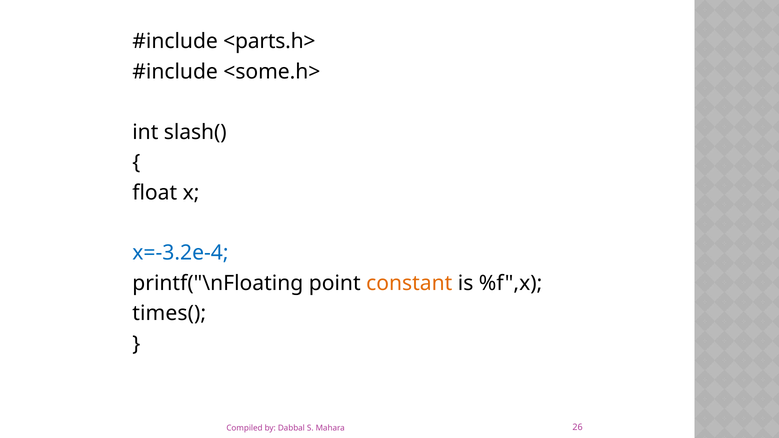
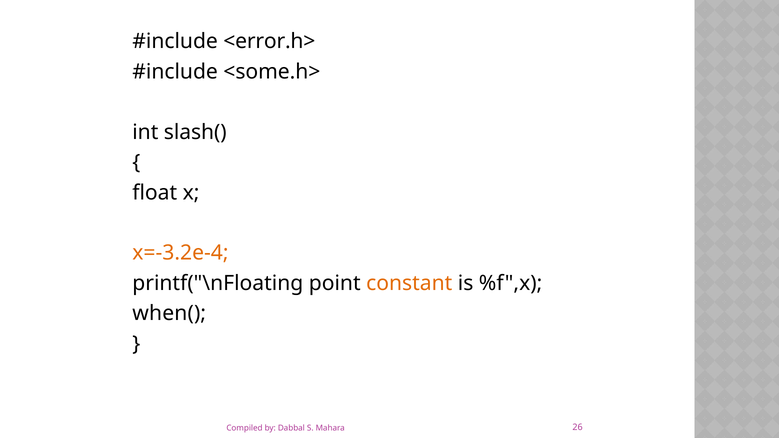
<parts.h>: <parts.h> -> <error.h> (269, 41)
x=-3.2e-4 colour: blue -> orange (180, 253)
times(: times( -> when( (169, 314)
